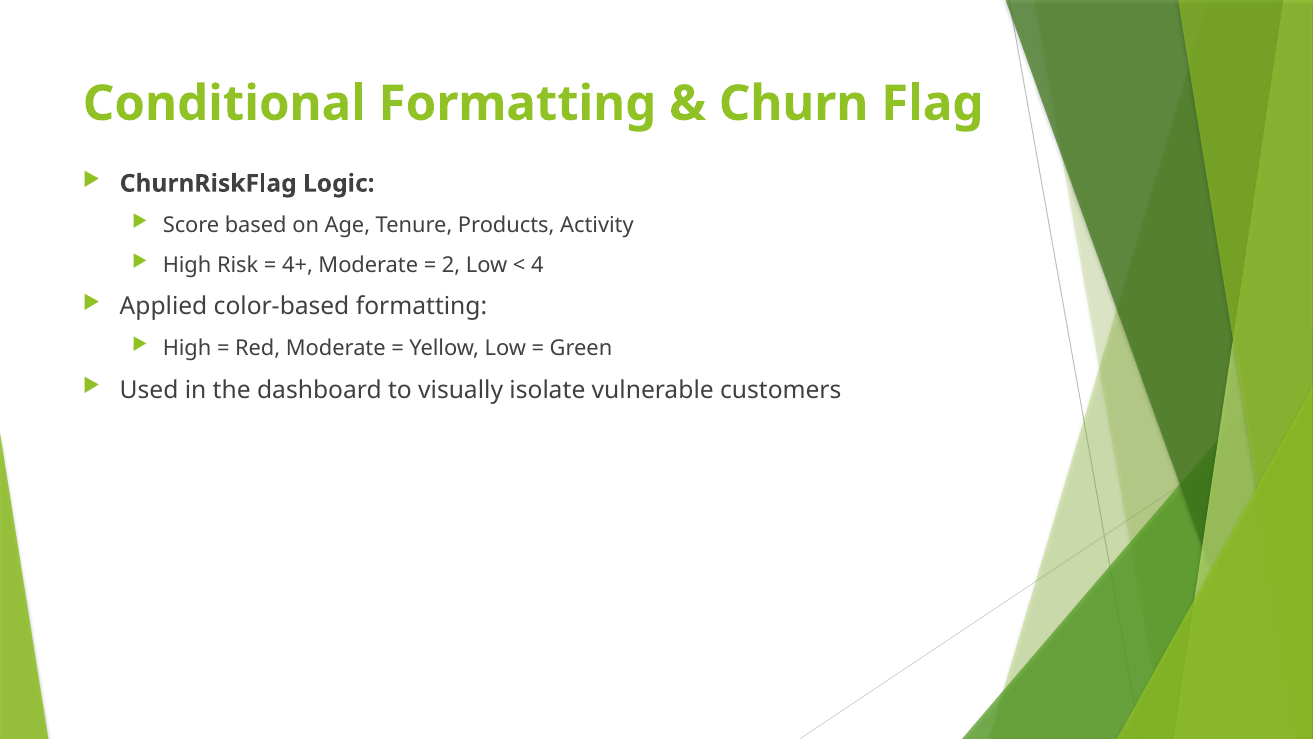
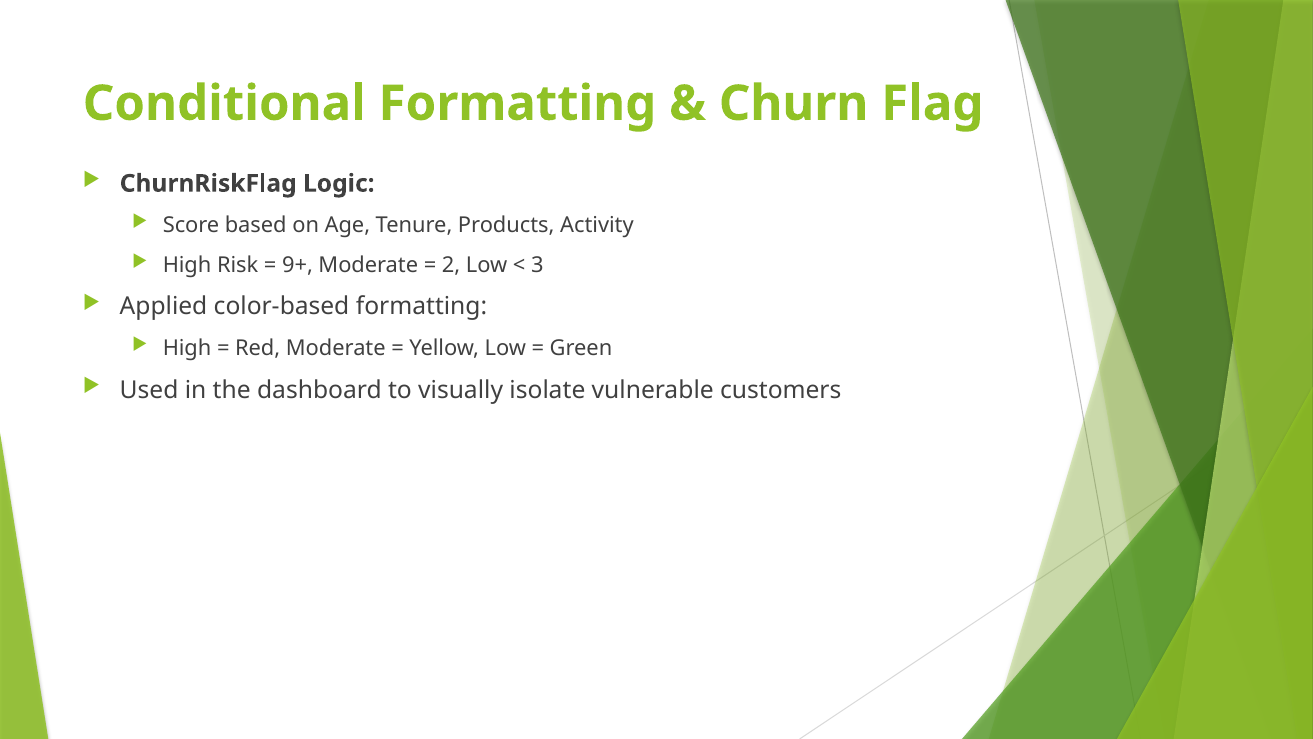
4+: 4+ -> 9+ (297, 265)
4: 4 -> 3 (537, 265)
